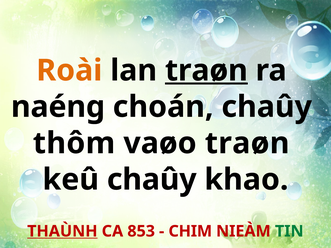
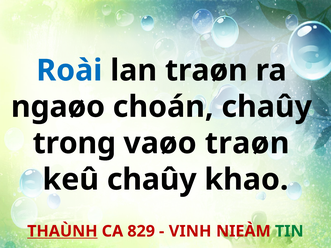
Roài colour: orange -> blue (69, 71)
traøn underline: present -> none (206, 71)
naéng: naéng -> ngaøo (58, 107)
thôm: thôm -> trong (74, 143)
853: 853 -> 829 (141, 231)
CHIM: CHIM -> VINH (190, 231)
